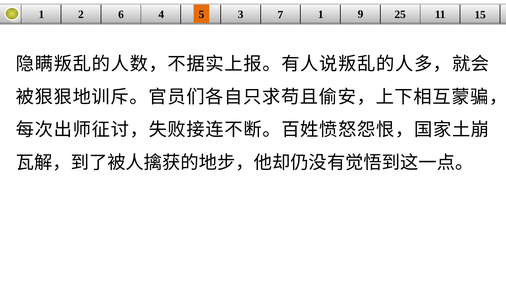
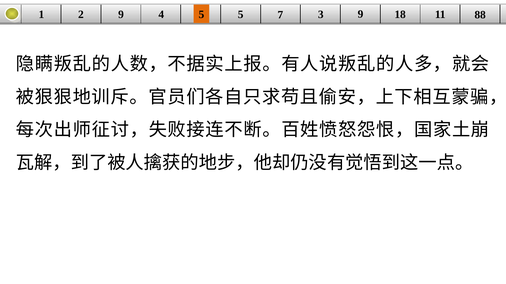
2 6: 6 -> 9 (121, 15)
5 3: 3 -> 5 (241, 15)
7 1: 1 -> 3 (321, 15)
25: 25 -> 18 (400, 14)
15: 15 -> 88 (480, 15)
